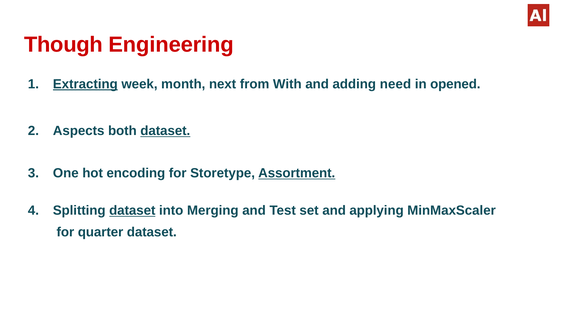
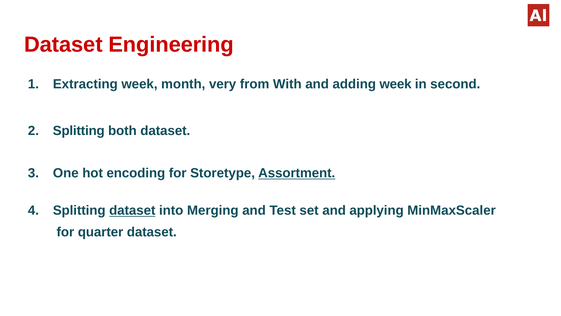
Though: Though -> Dataset (63, 45)
Extracting underline: present -> none (85, 84)
next: next -> very (223, 84)
adding need: need -> week (396, 84)
opened: opened -> second (455, 84)
Aspects: Aspects -> Splitting (79, 131)
dataset underline: present -> none (165, 131)
